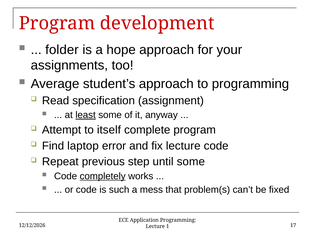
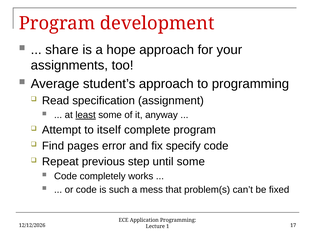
folder: folder -> share (62, 50)
laptop: laptop -> pages (83, 146)
fix lecture: lecture -> specify (183, 146)
completely underline: present -> none (103, 176)
